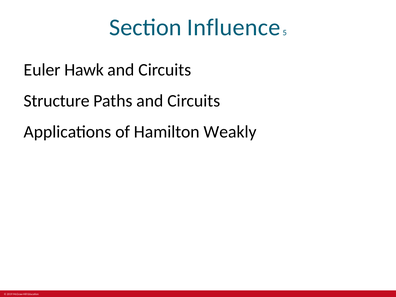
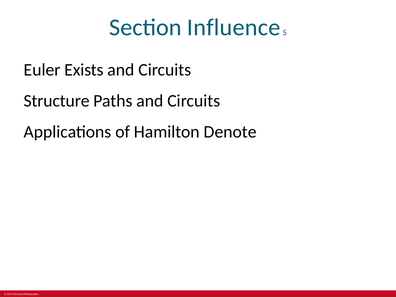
Hawk: Hawk -> Exists (84, 70)
Weakly: Weakly -> Denote (230, 132)
